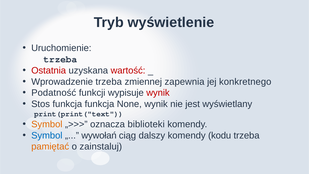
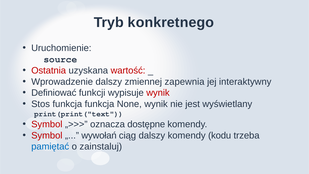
wyświetlenie: wyświetlenie -> konkretnego (171, 22)
trzeba: trzeba -> source (60, 59)
Wprowadzenie trzeba: trzeba -> dalszy (109, 82)
konkretnego: konkretnego -> interaktywny (245, 82)
Podatność: Podatność -> Definiować (54, 93)
Symbol colour: orange -> red (47, 124)
biblioteki: biblioteki -> dostępne (146, 124)
Symbol colour: blue -> red (47, 135)
pamiętać colour: orange -> blue (50, 146)
